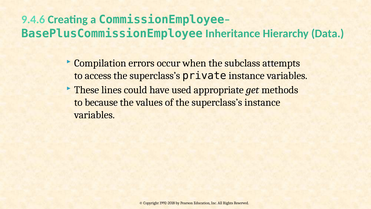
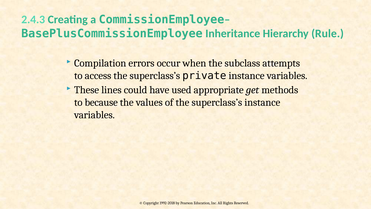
9.4.6: 9.4.6 -> 2.4.3 (33, 20)
Data: Data -> Rule (328, 34)
